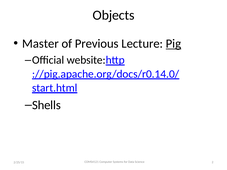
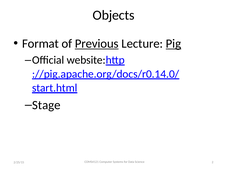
Master: Master -> Format (40, 44)
Previous underline: none -> present (97, 44)
Shells: Shells -> Stage (46, 105)
